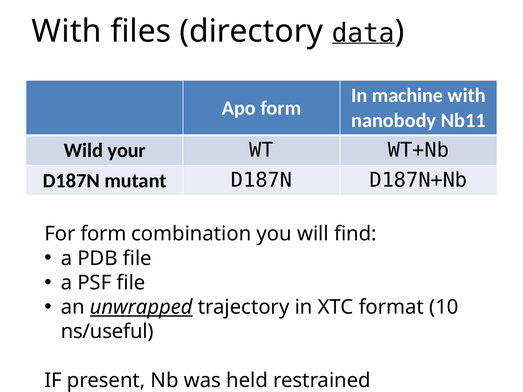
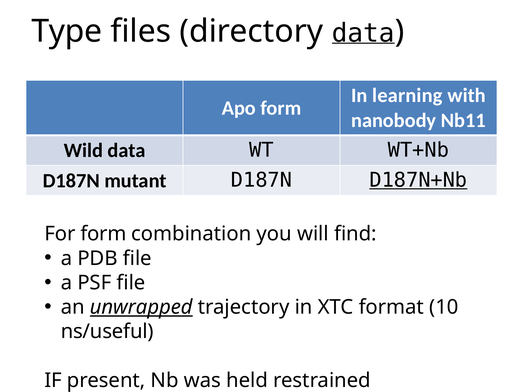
With: With -> Type (67, 31)
machine: machine -> learning (407, 96)
Wild your: your -> data (127, 151)
D187N+Nb underline: none -> present (418, 180)
